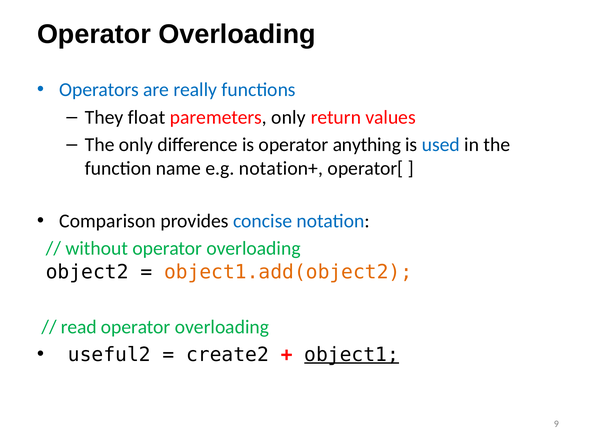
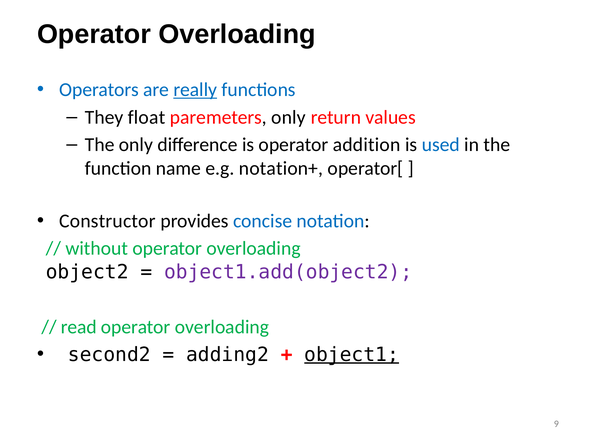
really underline: none -> present (195, 90)
anything: anything -> addition (367, 145)
Comparison: Comparison -> Constructor (107, 221)
object1.add(object2 colour: orange -> purple (288, 272)
useful2: useful2 -> second2 (109, 354)
create2: create2 -> adding2 (227, 354)
